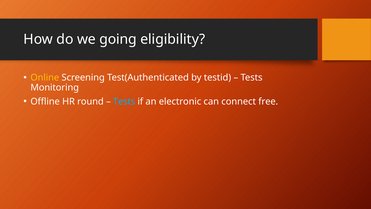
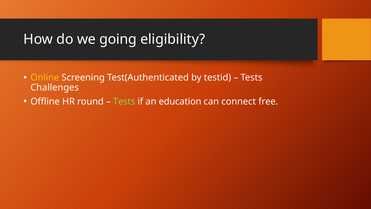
Monitoring: Monitoring -> Challenges (55, 87)
Tests colour: light blue -> light green (124, 101)
electronic: electronic -> education (180, 101)
